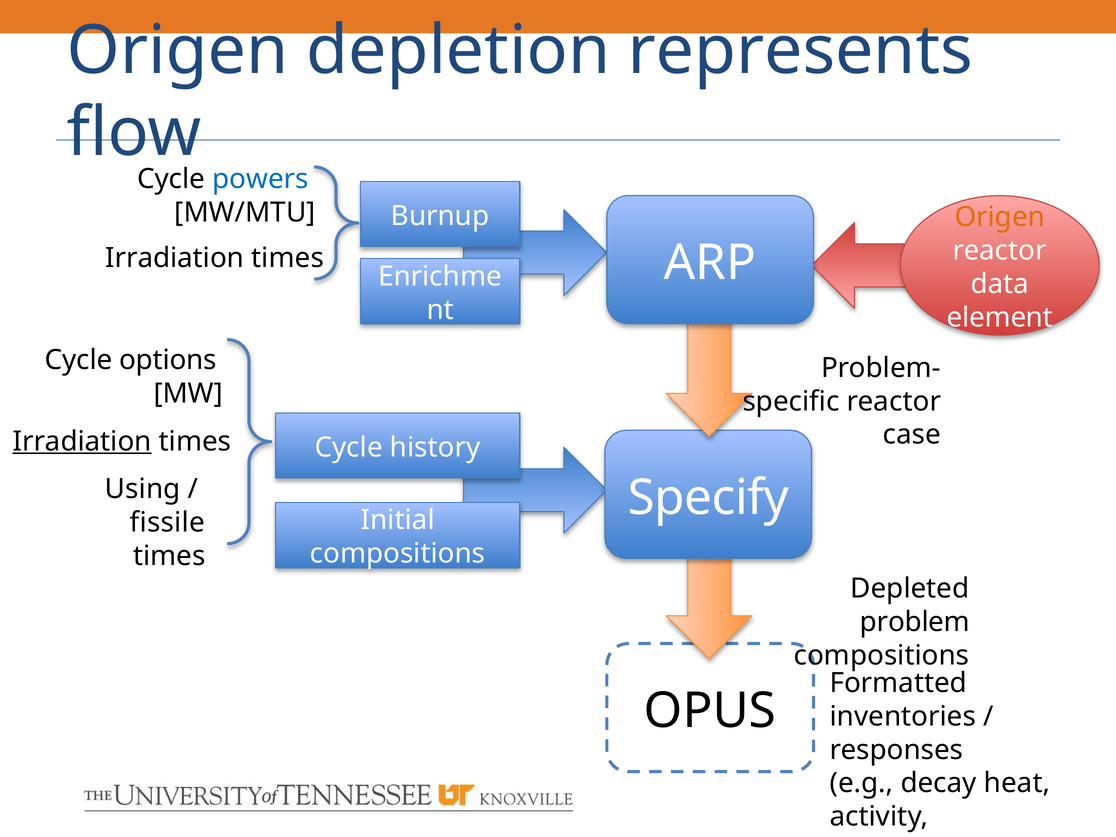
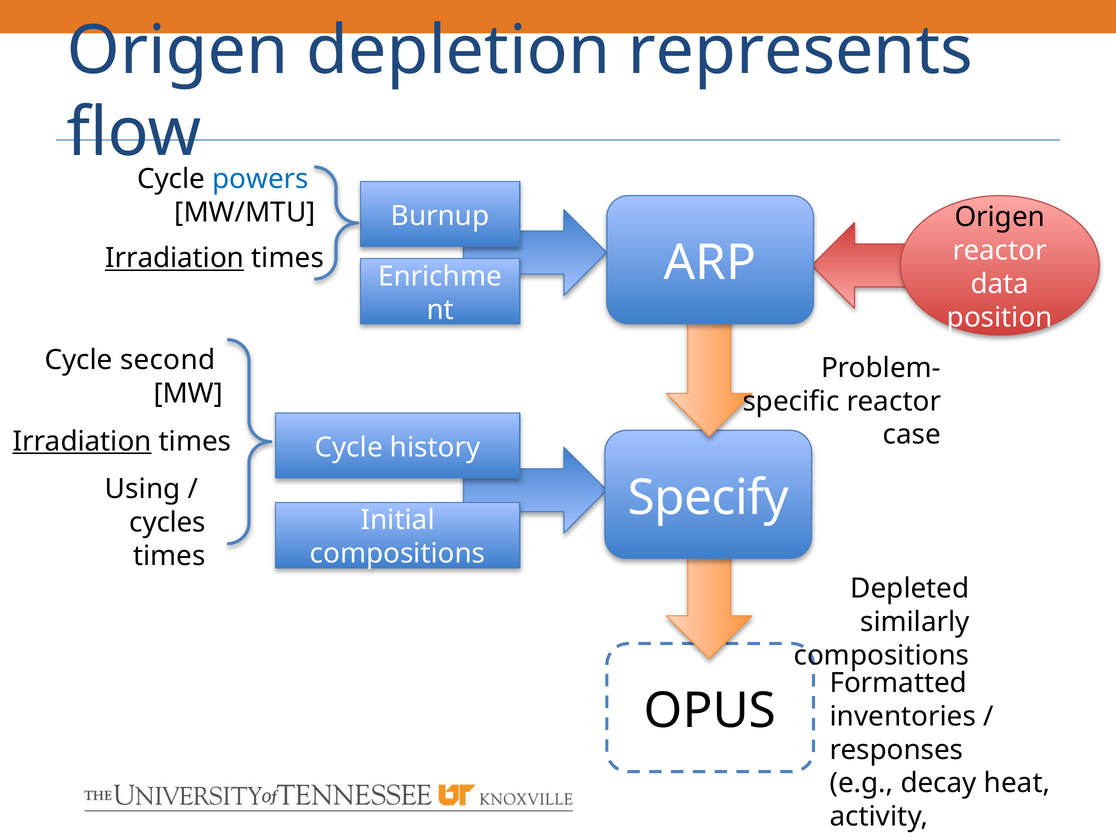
Origen colour: orange -> black (1000, 217)
Irradiation underline: none -> present (175, 258)
element: element -> position (1000, 318)
options: options -> second (168, 360)
fissile: fissile -> cycles (168, 523)
problem: problem -> similarly (915, 622)
